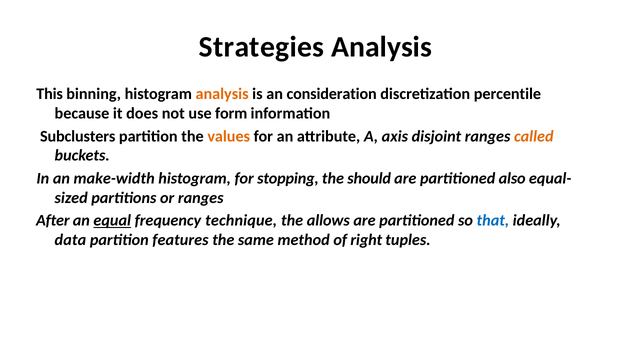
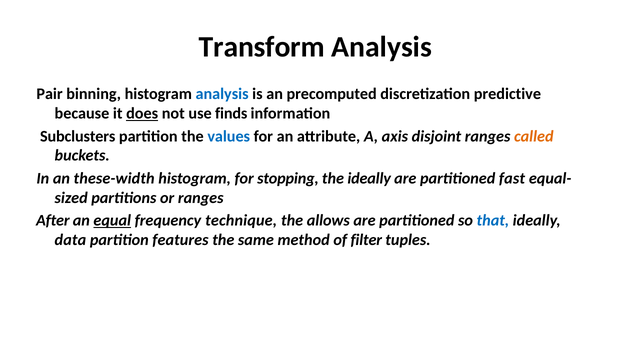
Strategies: Strategies -> Transform (262, 47)
This: This -> Pair (50, 94)
analysis colour: orange -> blue (222, 94)
consideration: consideration -> precomputed (332, 94)
percentile: percentile -> predictive (507, 94)
does underline: none -> present (142, 114)
form: form -> finds (231, 114)
values colour: orange -> blue (229, 136)
make-width: make-width -> these-width (114, 178)
the should: should -> ideally (369, 178)
also: also -> fast (512, 178)
right: right -> filter (366, 240)
